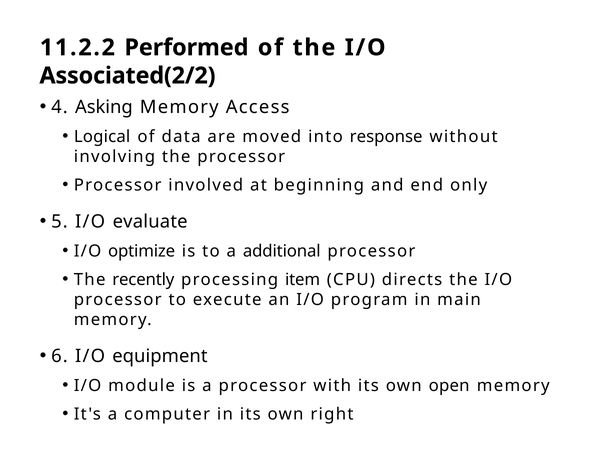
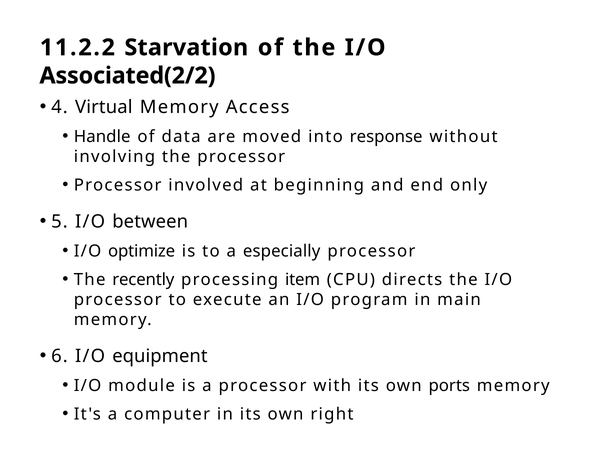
Performed: Performed -> Starvation (186, 48)
Asking: Asking -> Virtual (104, 107)
Logical: Logical -> Handle (102, 137)
evaluate: evaluate -> between (150, 222)
additional: additional -> especially (282, 251)
open: open -> ports (449, 386)
